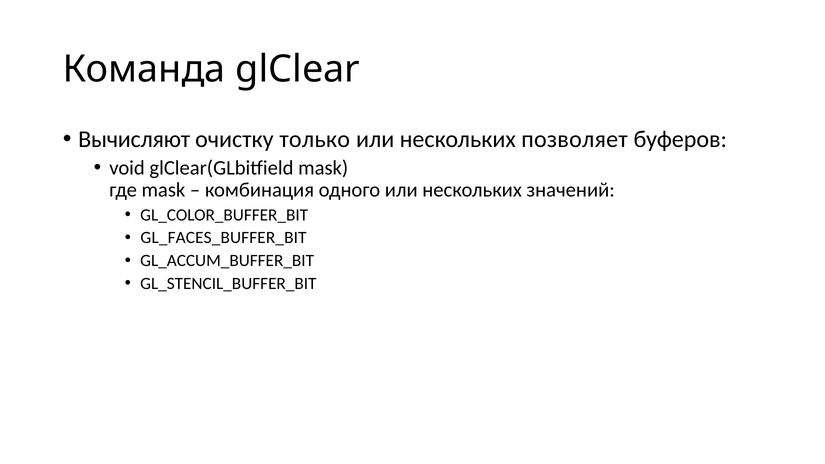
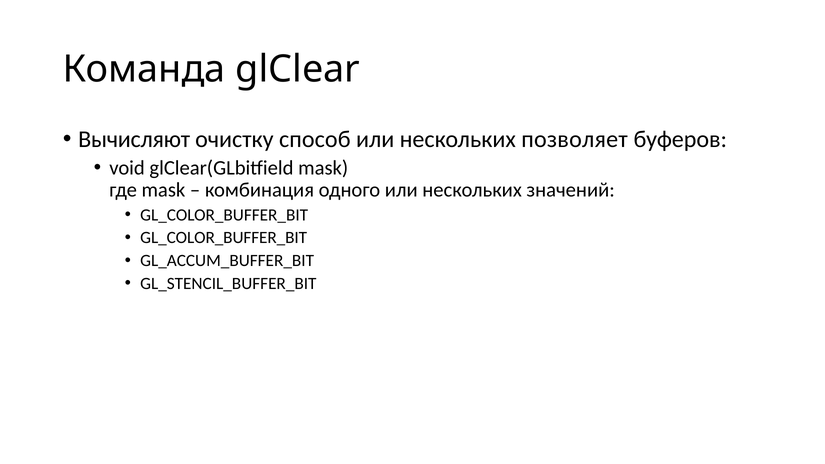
только: только -> способ (315, 139)
GL_FACES_BUFFER_BIT: GL_FACES_BUFFER_BIT -> GL_COLOR_BUFFER_BIT (224, 238)
